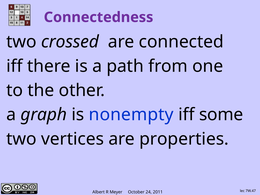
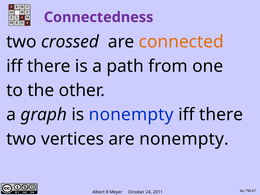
connected colour: black -> orange (181, 42)
some: some -> there (221, 115)
are properties: properties -> nonempty (184, 139)
